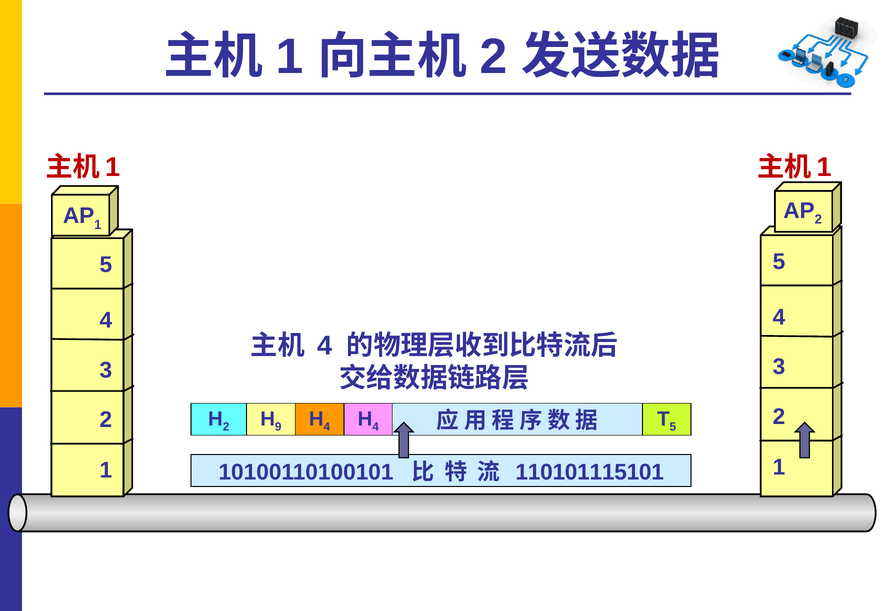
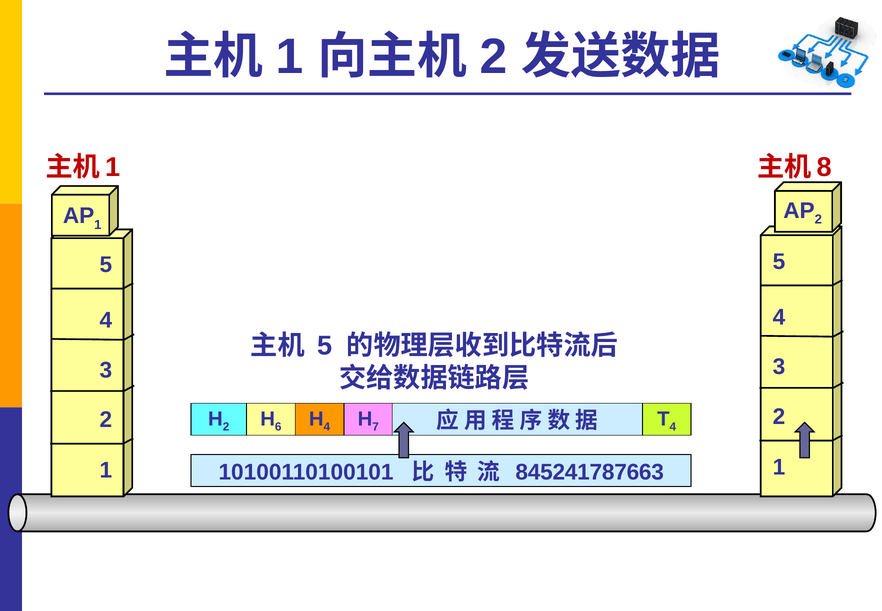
1: 1 -> 8 (824, 167)
4: 4 -> 5 (325, 345)
9: 9 -> 6 (278, 427)
4: 4 -> 7 (376, 427)
5: 5 -> 4 (673, 427)
110101115101: 110101115101 -> 845241787663 (590, 472)
